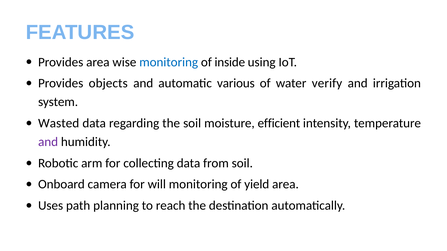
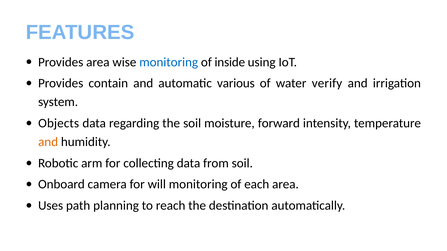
objects: objects -> contain (108, 83)
Wasted: Wasted -> Objects (59, 123)
efficient: efficient -> forward (279, 123)
and colour: purple -> orange (48, 142)
yield: yield -> each (257, 185)
